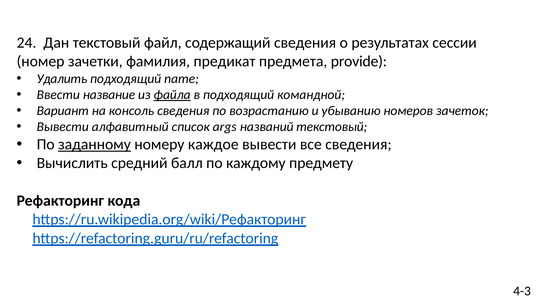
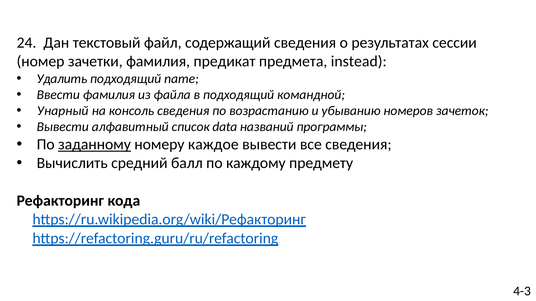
provide: provide -> instead (359, 62)
Ввести название: название -> фамилия (109, 95)
файла underline: present -> none (172, 95)
Вариант: Вариант -> Унарный (63, 111)
args: args -> data (225, 127)
названий текстовый: текстовый -> программы (332, 127)
